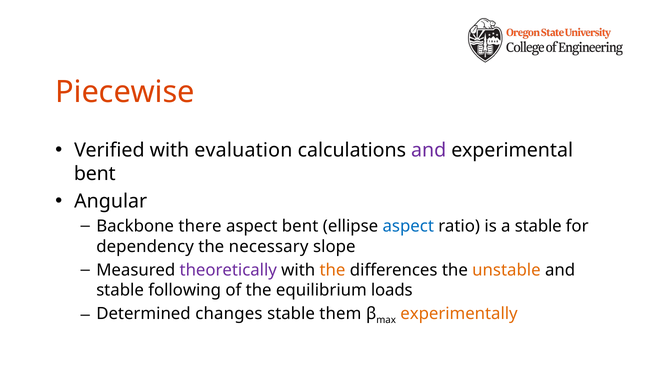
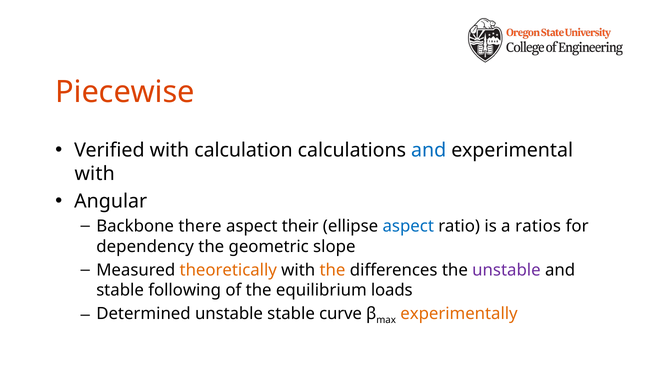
evaluation: evaluation -> calculation (244, 150)
and colour: purple -> blue (429, 150)
bent: bent -> with (95, 174)
aspect bent: bent -> their (300, 226)
a stable: stable -> ratios (538, 226)
necessary: necessary -> geometric (269, 247)
theoretically colour: purple -> orange (228, 270)
unstable colour: orange -> purple (506, 270)
Determined changes: changes -> unstable (229, 314)
them: them -> curve (341, 314)
